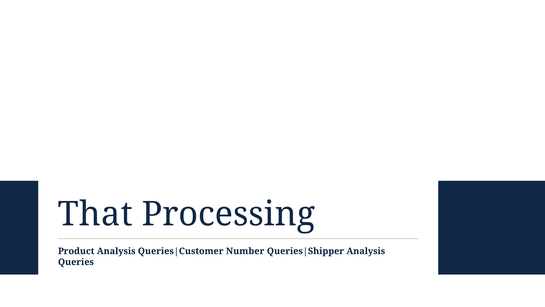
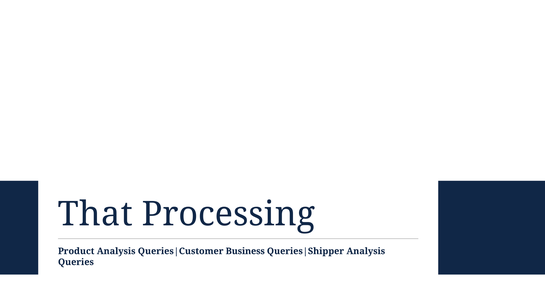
Number: Number -> Business (245, 251)
